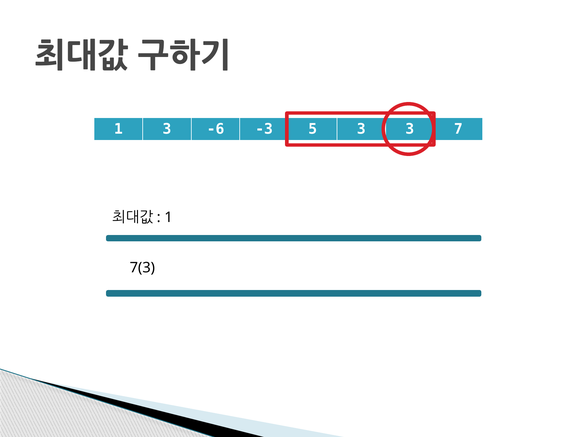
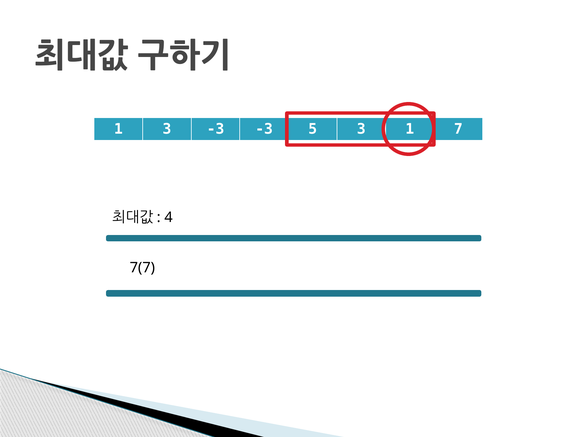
3 -6: -6 -> -3 (216, 129)
3 3: 3 -> 1 (410, 129)
1: 1 -> 4 (169, 217)
7(3: 7(3 -> 7(7 (142, 268)
